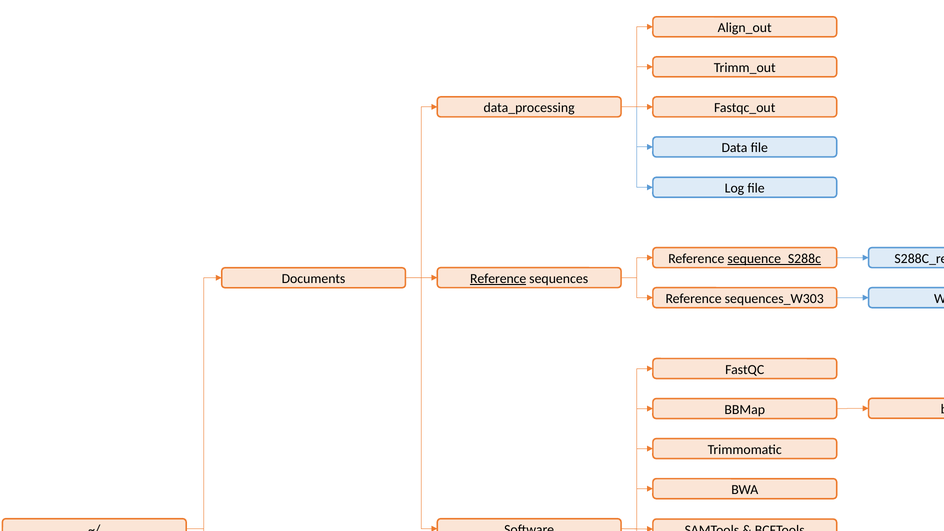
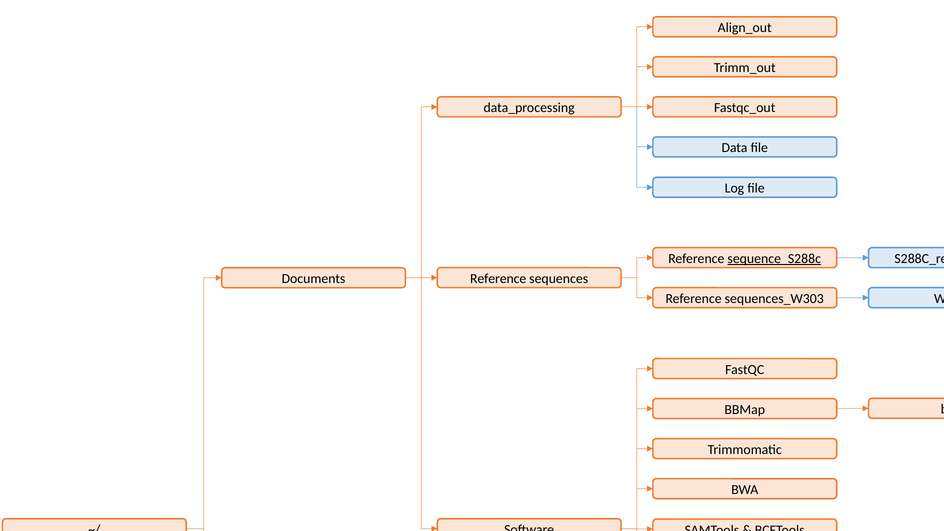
Reference underline: present -> none (498, 279)
